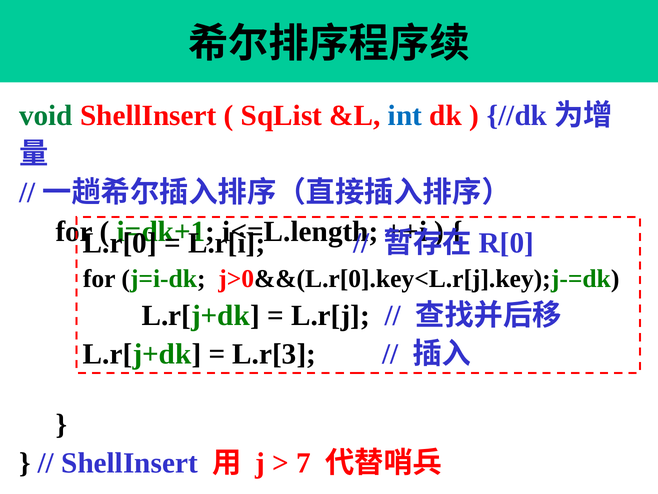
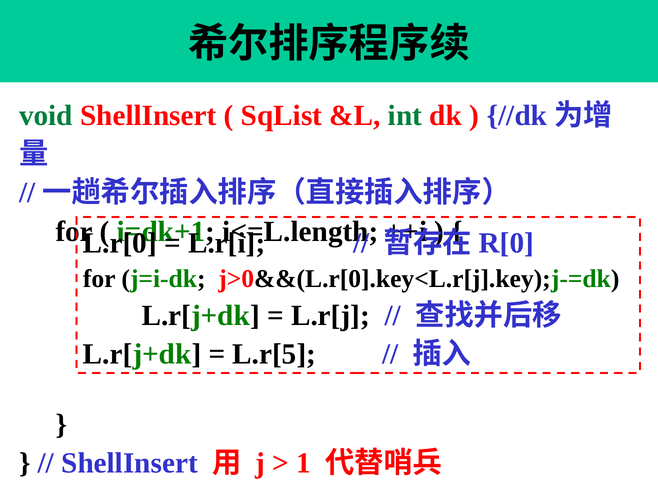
int colour: blue -> green (405, 115)
L.r[3: L.r[3 -> L.r[5 (274, 354)
7: 7 -> 1 (303, 463)
